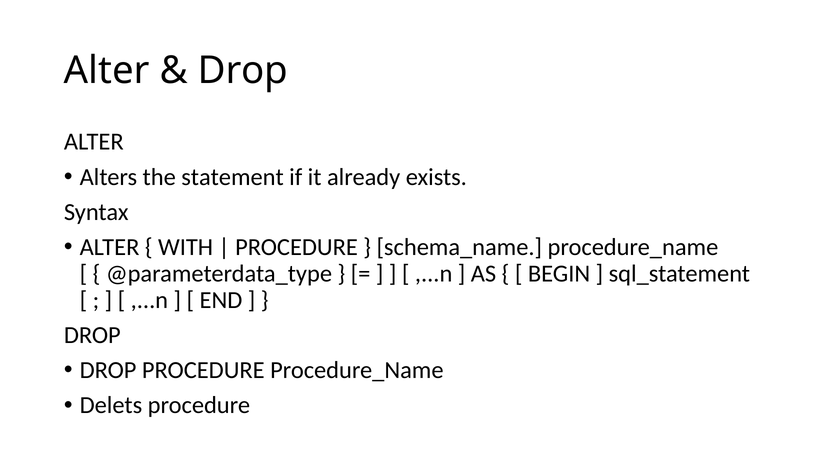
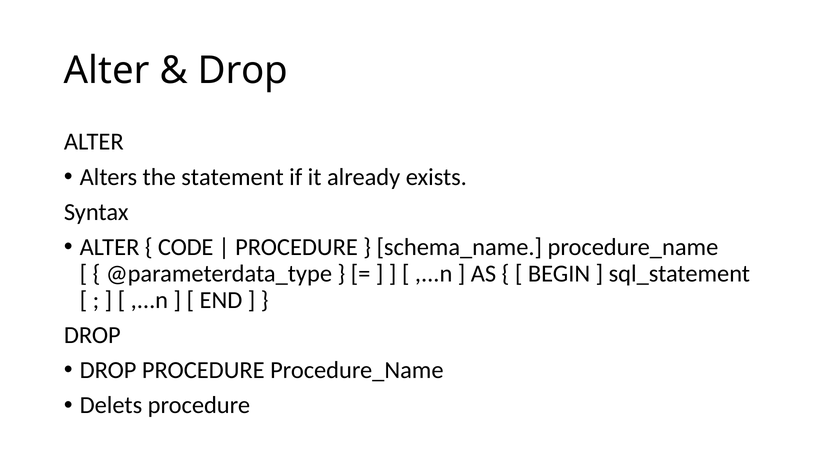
WITH: WITH -> CODE (186, 247)
